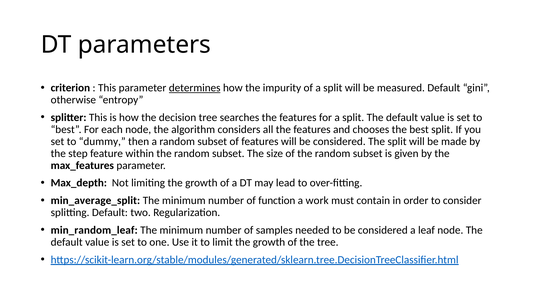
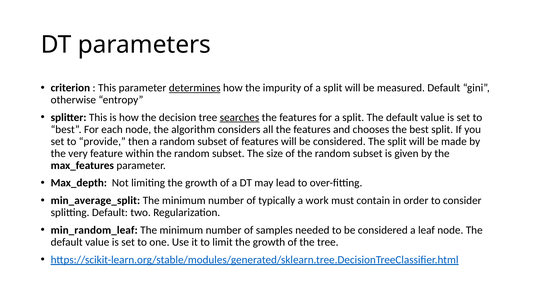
searches underline: none -> present (240, 118)
dummy: dummy -> provide (102, 142)
step: step -> very (78, 154)
function: function -> typically (277, 201)
